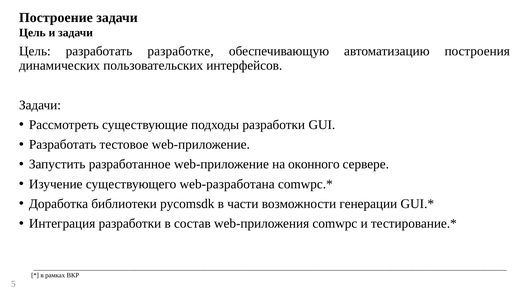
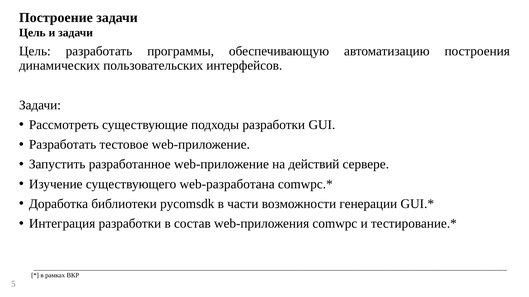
разработке: разработке -> программы (181, 51)
оконного: оконного -> действий (314, 165)
